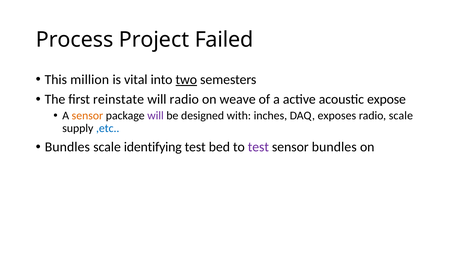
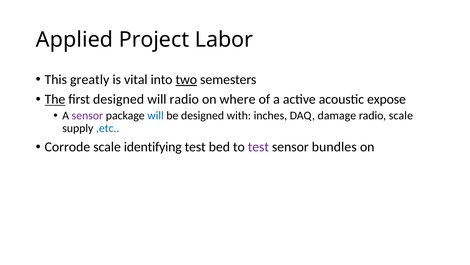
Process: Process -> Applied (75, 39)
Failed: Failed -> Labor (224, 39)
million: million -> greatly (90, 79)
The underline: none -> present (55, 99)
first reinstate: reinstate -> designed (119, 99)
weave: weave -> where (238, 99)
sensor colour: orange -> purple (87, 115)
will colour: purple -> blue (156, 115)
exposes: exposes -> damage (337, 115)
Bundles: Bundles -> Corrode (67, 147)
